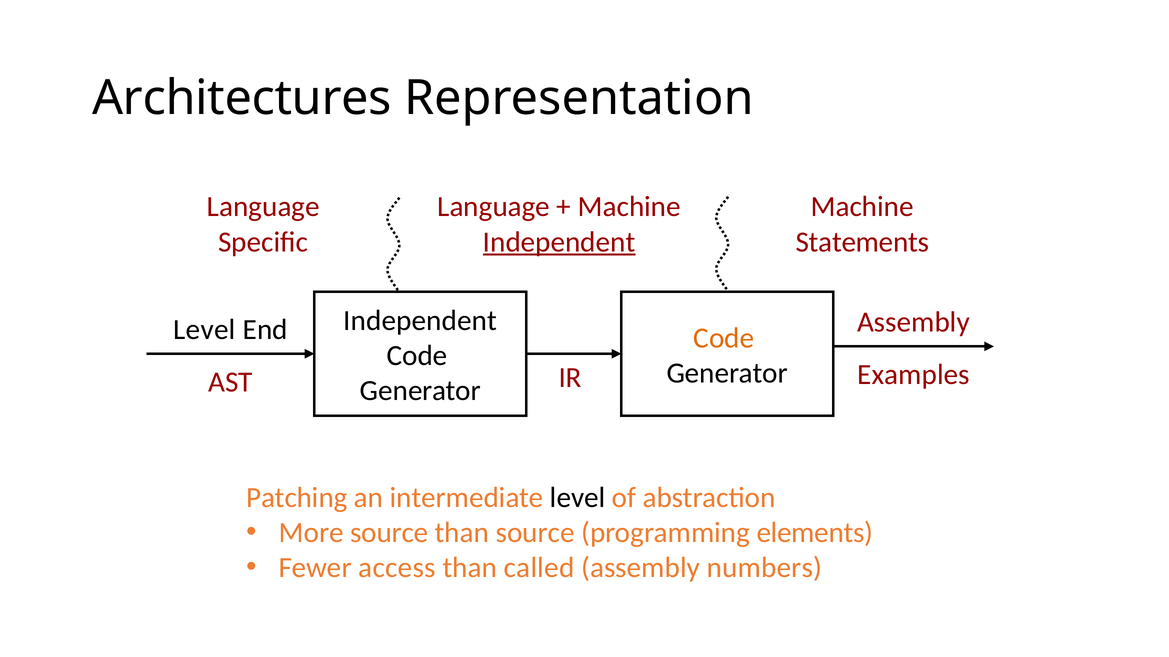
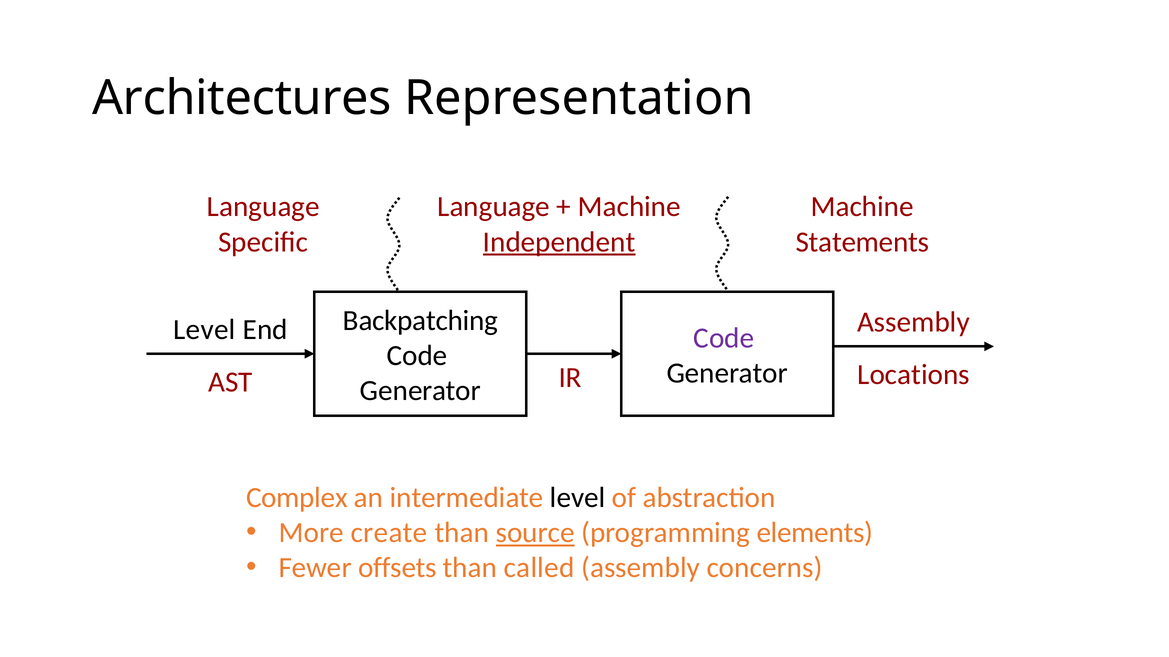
Independent: Independent -> Backpatching (420, 321)
Code colour: orange -> purple (724, 339)
Examples: Examples -> Locations (914, 375)
Patching: Patching -> Complex (297, 498)
More source: source -> create (389, 533)
source underline: none -> present (535, 533)
access: access -> offsets (397, 568)
numbers: numbers -> concerns (764, 568)
